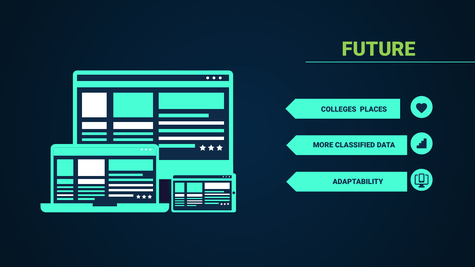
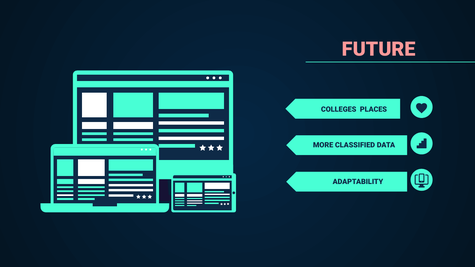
FUTURE colour: light green -> pink (379, 49)
